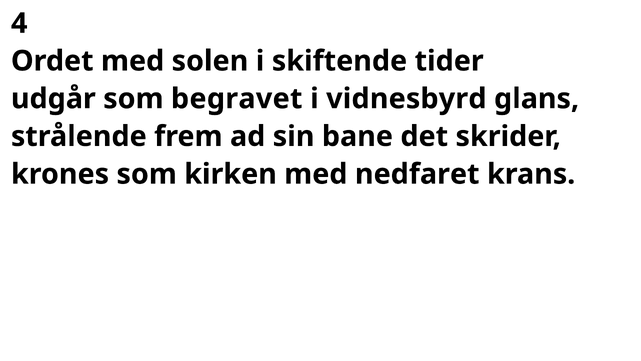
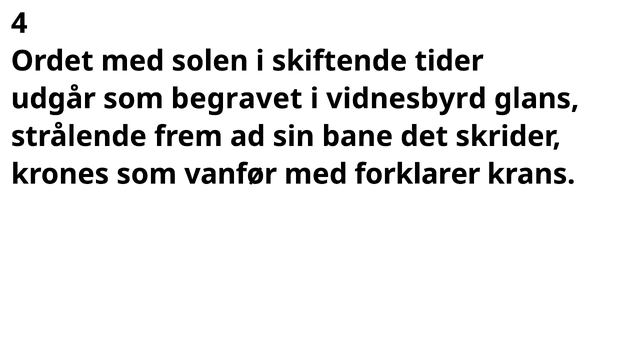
kirken: kirken -> vanfør (231, 174)
nedfaret: nedfaret -> forklarer (417, 174)
